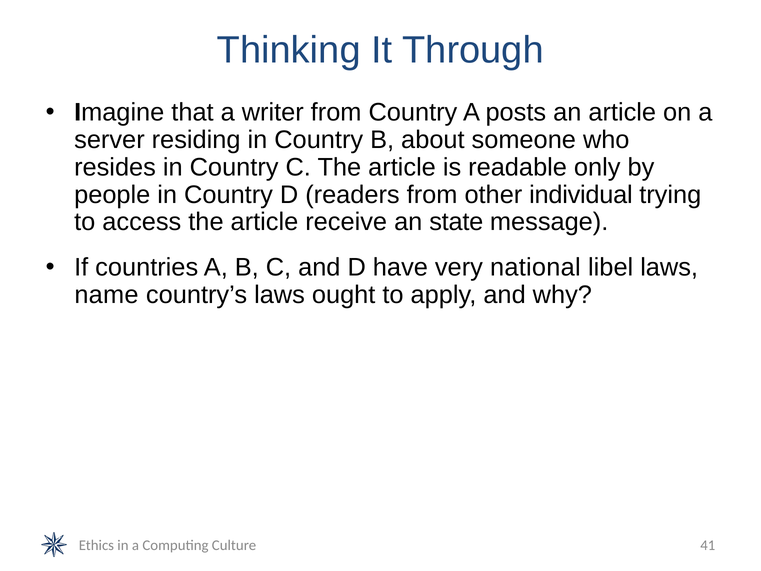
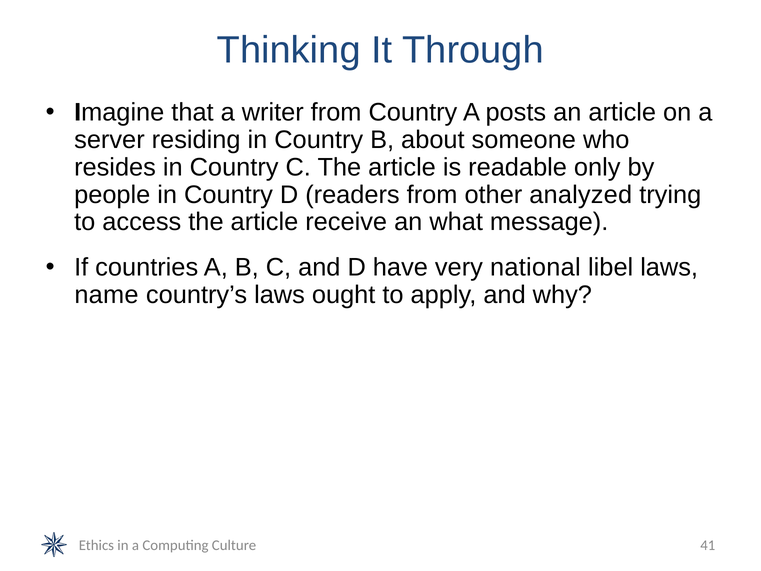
individual: individual -> analyzed (581, 195)
state: state -> what (456, 222)
